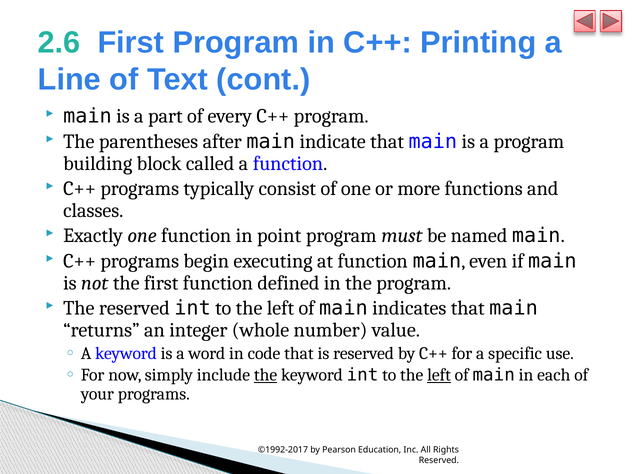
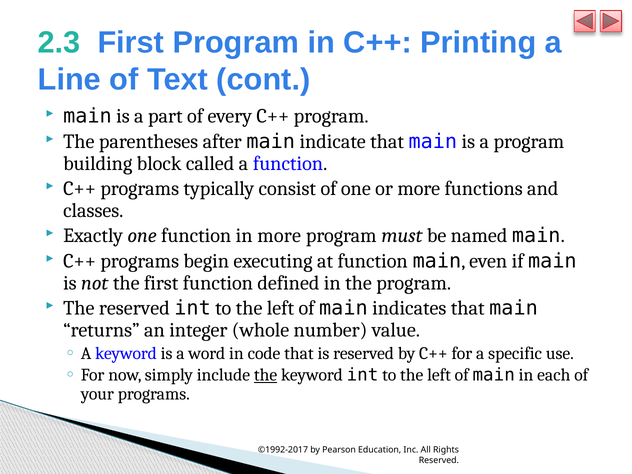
2.6: 2.6 -> 2.3 (59, 43)
in point: point -> more (279, 236)
left underline: present -> none (439, 375)
